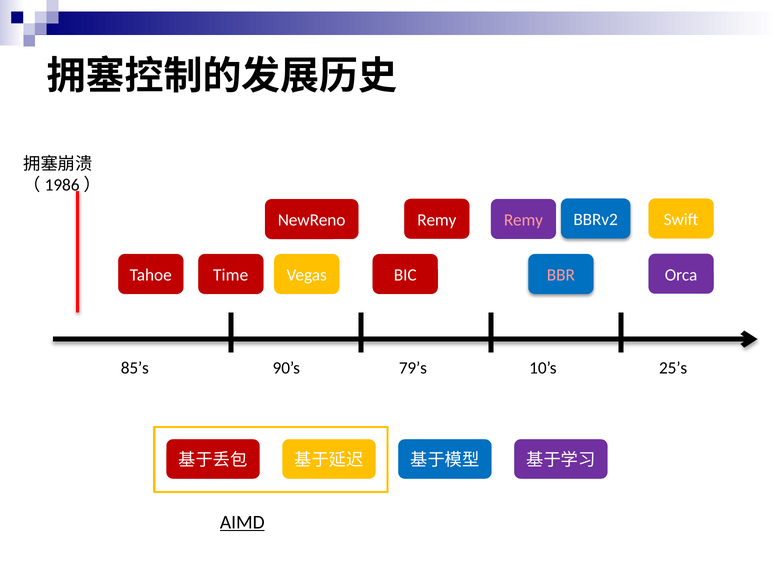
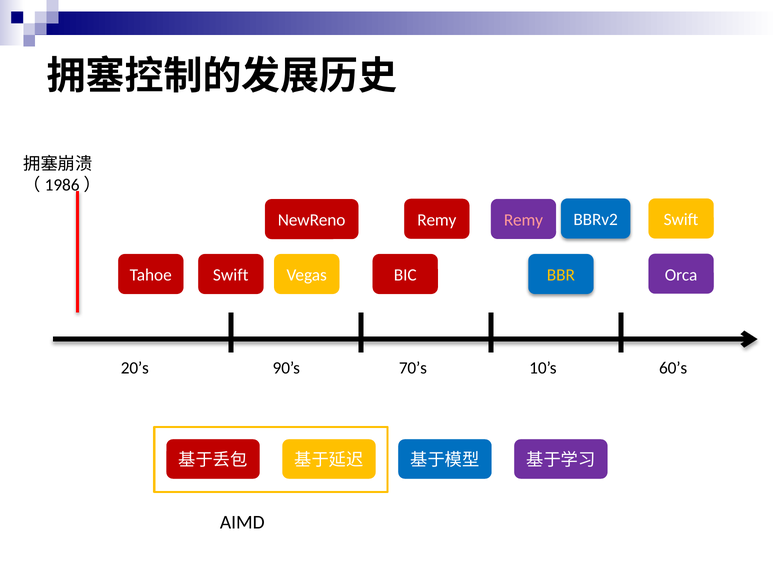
Tahoe Time: Time -> Swift (231, 275)
BBR colour: pink -> yellow (561, 275)
85’s: 85’s -> 20’s (135, 368)
79’s: 79’s -> 70’s (413, 368)
25’s: 25’s -> 60’s (673, 368)
AIMD underline: present -> none (242, 522)
